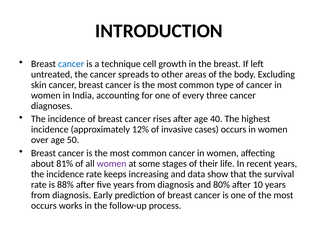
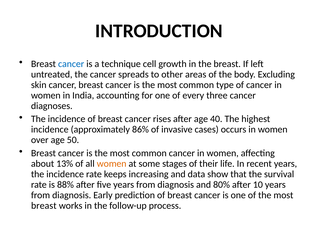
12%: 12% -> 86% (140, 129)
81%: 81% -> 13% (65, 163)
women colour: purple -> orange (112, 163)
occurs: occurs -> breast (44, 205)
